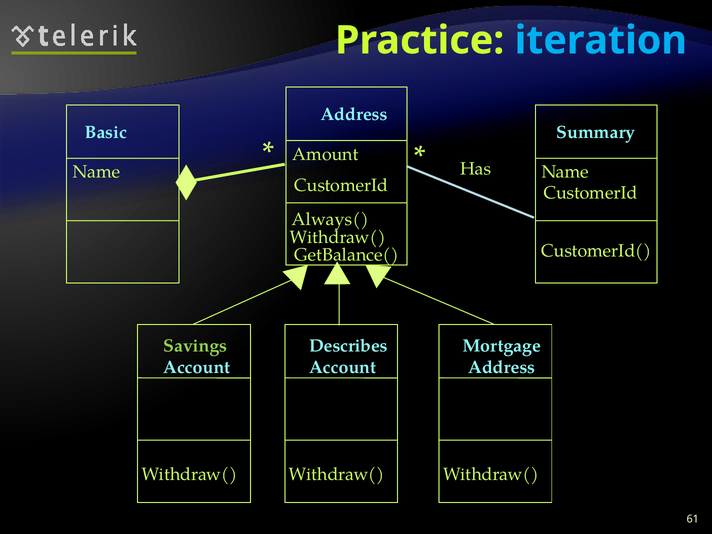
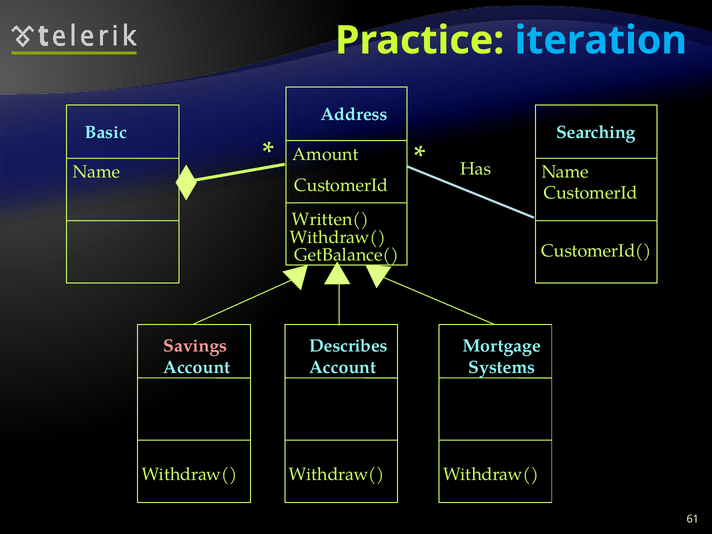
Summary: Summary -> Searching (596, 132)
Always(: Always( -> Written( (330, 219)
Savings colour: light green -> pink (195, 346)
Address: Address -> Systems (502, 367)
